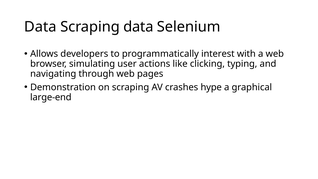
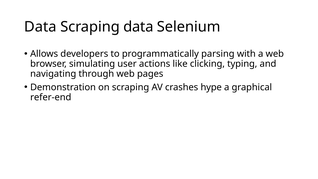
interest: interest -> parsing (218, 54)
large-end: large-end -> refer-end (51, 97)
